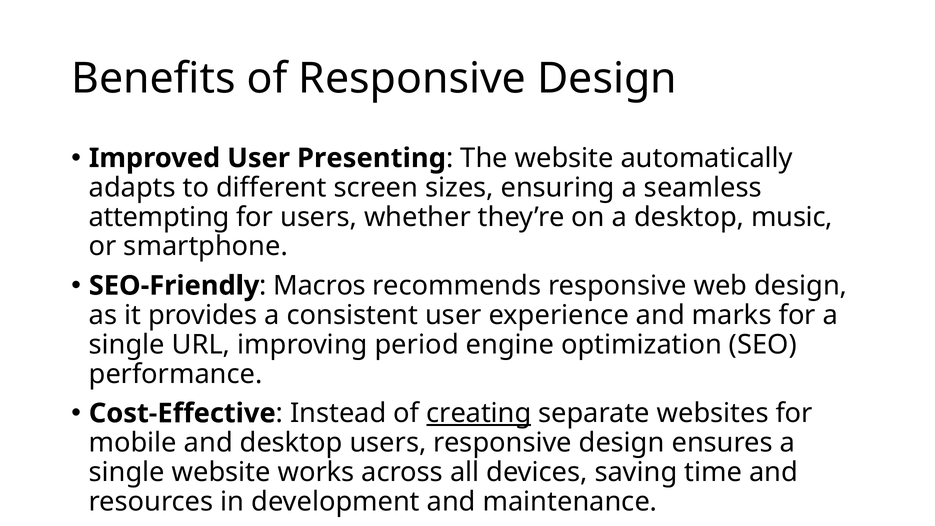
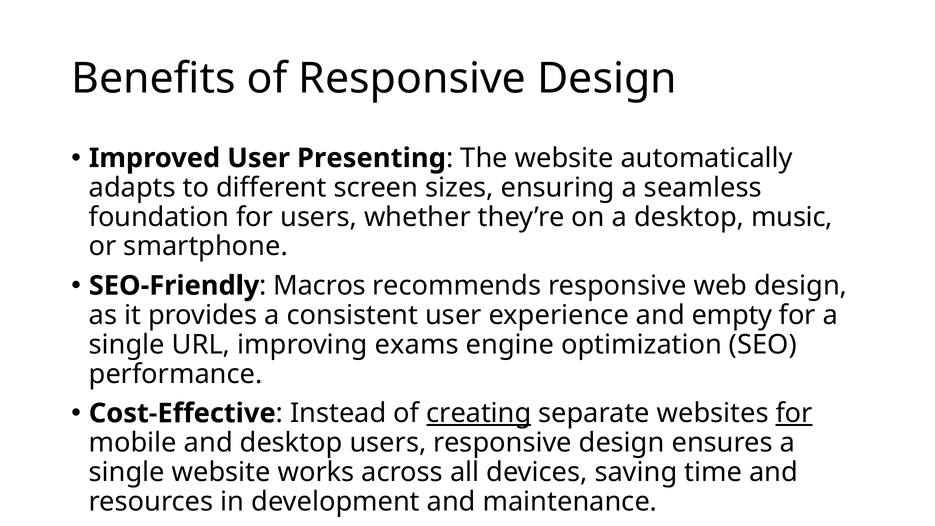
attempting: attempting -> foundation (159, 217)
marks: marks -> empty (732, 315)
period: period -> exams (417, 345)
for underline: none -> present (794, 413)
